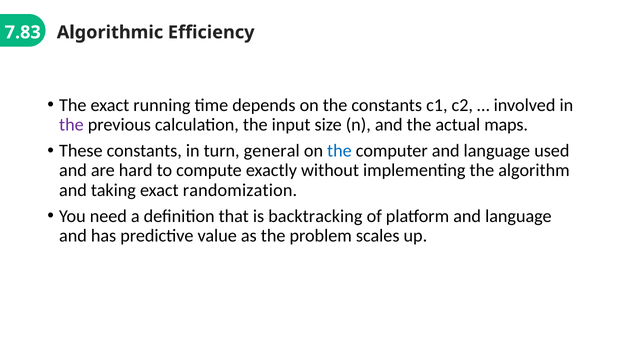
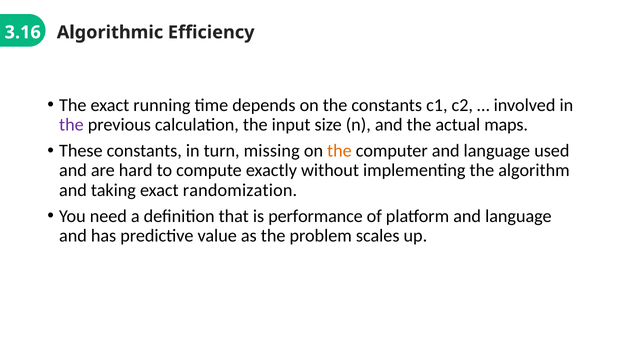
7.83: 7.83 -> 3.16 (23, 32)
general: general -> missing (272, 151)
the colour: blue -> orange (339, 151)
backtracking: backtracking -> performance (315, 216)
